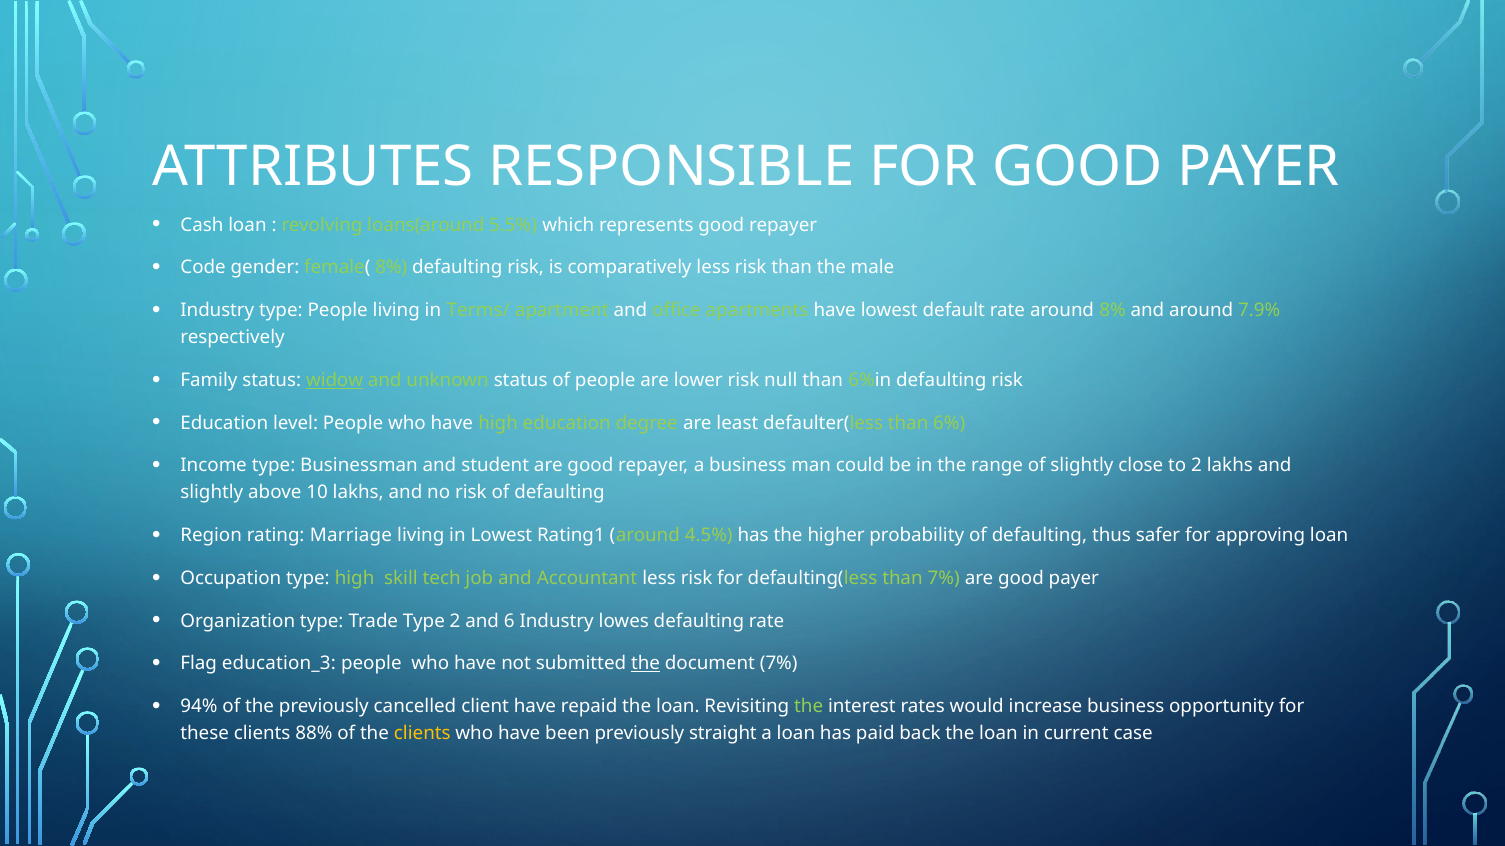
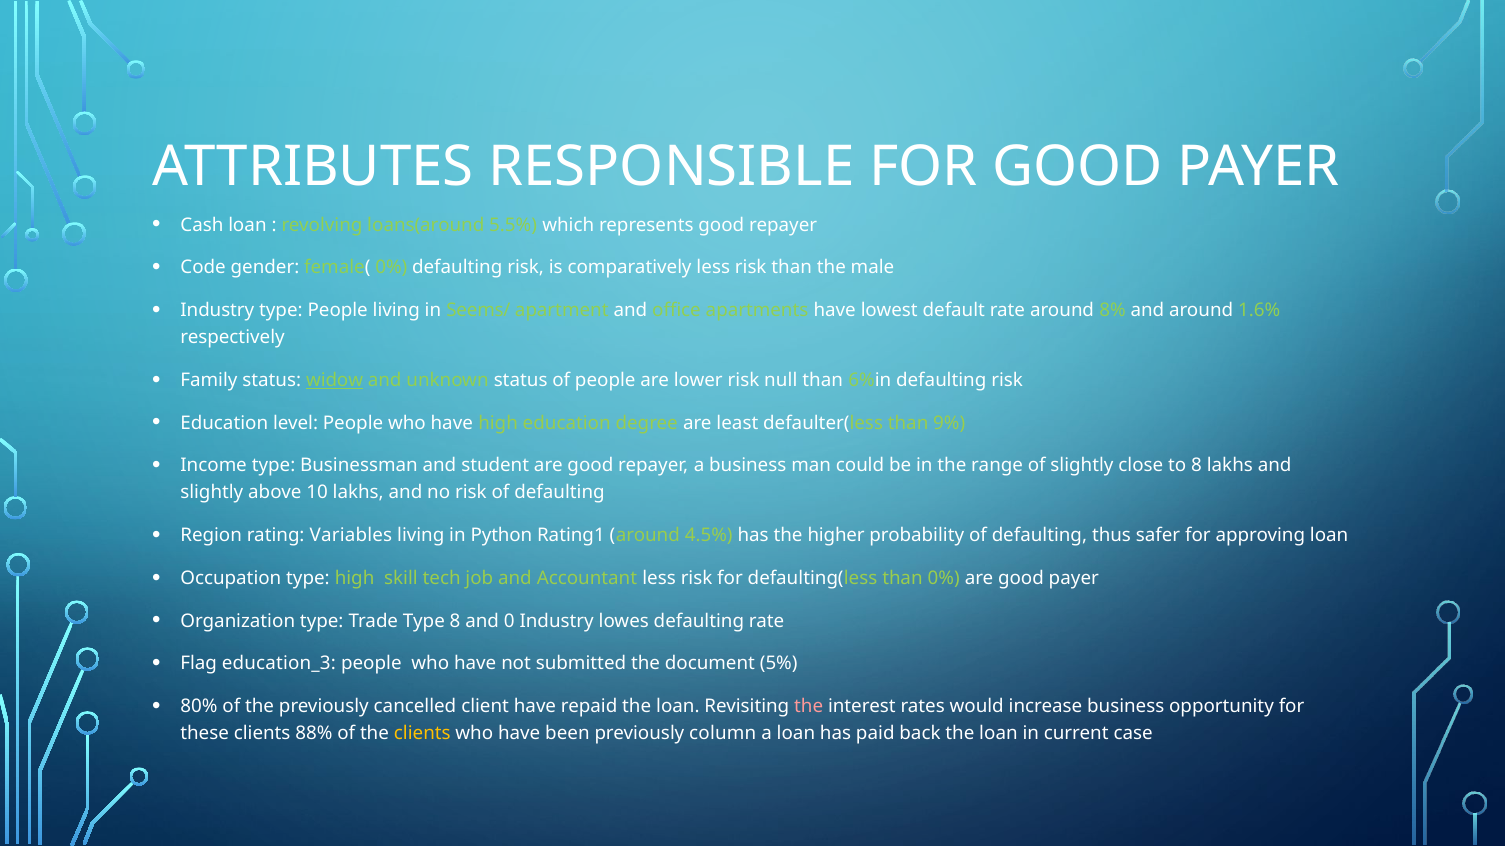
female( 8%: 8% -> 0% (391, 268)
Terms/: Terms/ -> Seems/ (478, 311)
7.9%: 7.9% -> 1.6% (1259, 311)
6%: 6% -> 9% (949, 423)
to 2: 2 -> 8 (1197, 466)
Marriage: Marriage -> Variables (351, 536)
in Lowest: Lowest -> Python (501, 536)
than 7%: 7% -> 0% (944, 578)
Type 2: 2 -> 8 (455, 621)
6: 6 -> 0 (509, 621)
the underline: present -> none (645, 664)
document 7%: 7% -> 5% (779, 664)
94%: 94% -> 80% (199, 707)
the colour: light green -> pink (809, 707)
straight: straight -> column (723, 734)
